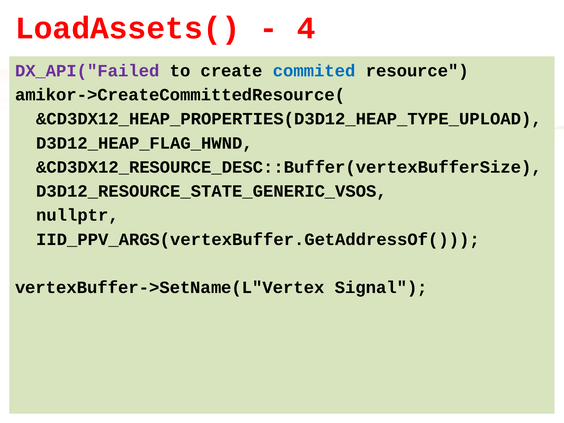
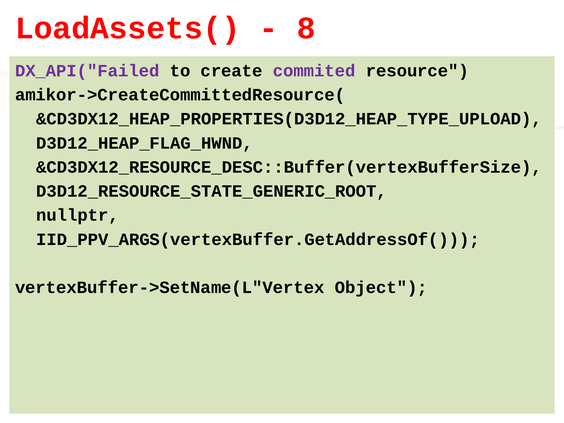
4: 4 -> 8 (306, 28)
commited colour: blue -> purple (314, 71)
D3D12_RESOURCE_STATE_GENERIC_VSOS: D3D12_RESOURCE_STATE_GENERIC_VSOS -> D3D12_RESOURCE_STATE_GENERIC_ROOT (212, 191)
Signal: Signal -> Object (381, 288)
